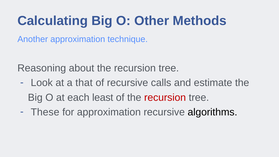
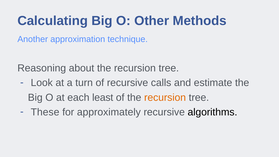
that: that -> turn (84, 83)
recursion colour: red -> orange (165, 97)
for approximation: approximation -> approximately (109, 112)
